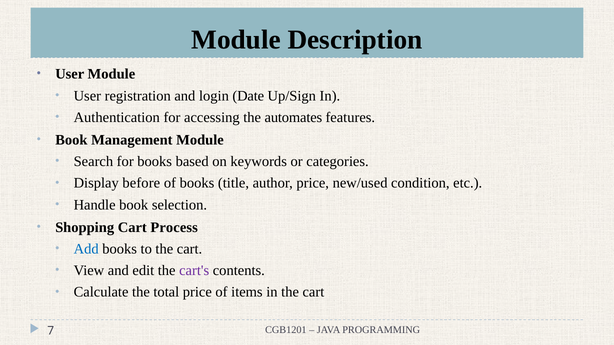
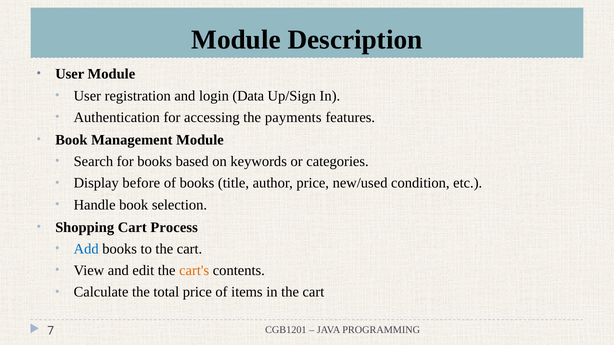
Date: Date -> Data (248, 96)
automates: automates -> payments (293, 118)
cart's colour: purple -> orange (194, 271)
